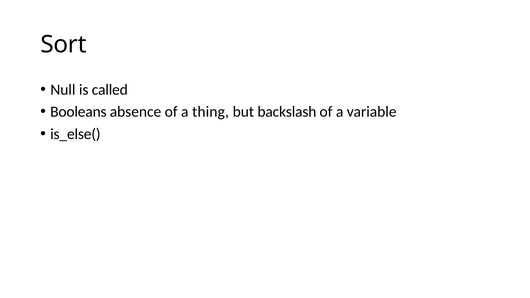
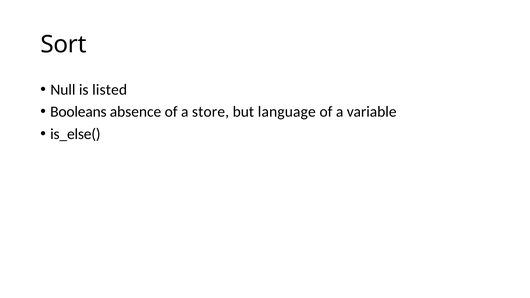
called: called -> listed (110, 90)
thing: thing -> store (211, 112)
backslash: backslash -> language (287, 112)
